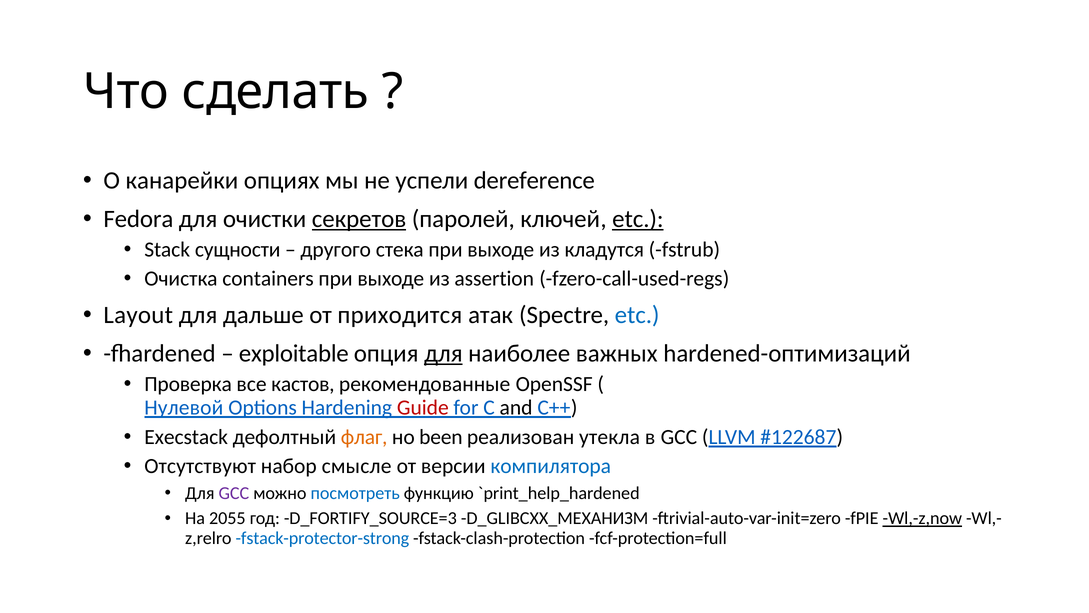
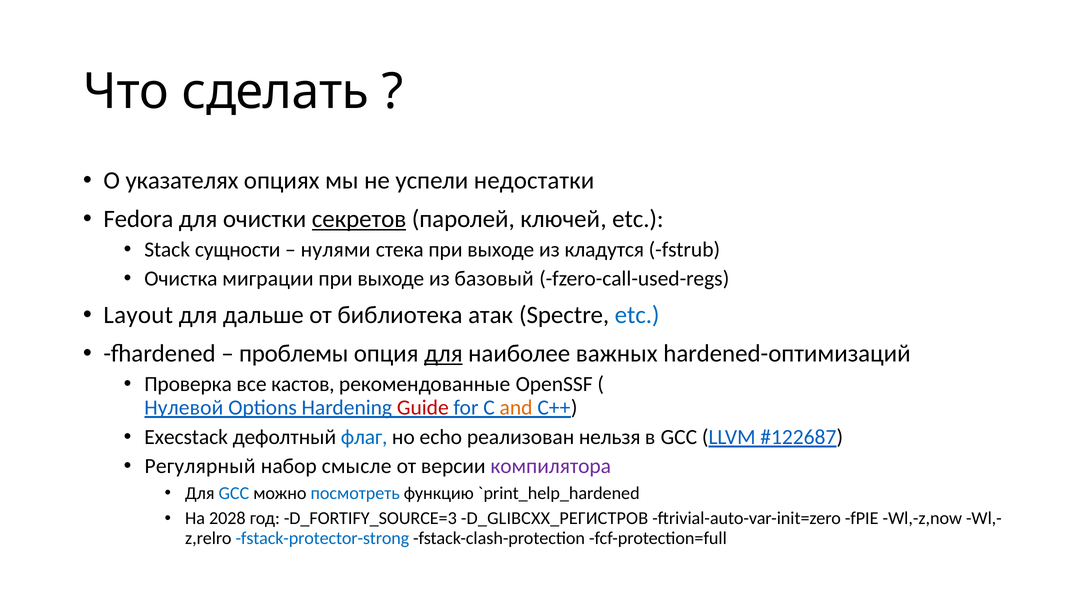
канарейки: канарейки -> указателях (182, 180)
dereference: dereference -> недостатки (534, 180)
etc underline: present -> none (638, 219)
другого: другого -> нулями (336, 250)
containers: containers -> миграции (268, 278)
assertion: assertion -> базовый (494, 278)
приходится: приходится -> библиотека (400, 315)
exploitable: exploitable -> проблемы (294, 353)
and colour: black -> orange (516, 407)
флаг colour: orange -> blue (364, 437)
been: been -> echo (441, 437)
утекла: утекла -> нельзя (610, 437)
Отсутствуют: Отсутствуют -> Регулярный (200, 466)
компилятора colour: blue -> purple (551, 466)
GCC colour: purple -> blue (234, 493)
2055: 2055 -> 2028 (227, 518)
D_GLIBCXX_МЕХАНИЗМ: D_GLIBCXX_МЕХАНИЗМ -> D_GLIBCXX_РЕГИСТРОВ (554, 518)
Wl,-z,now underline: present -> none (922, 518)
